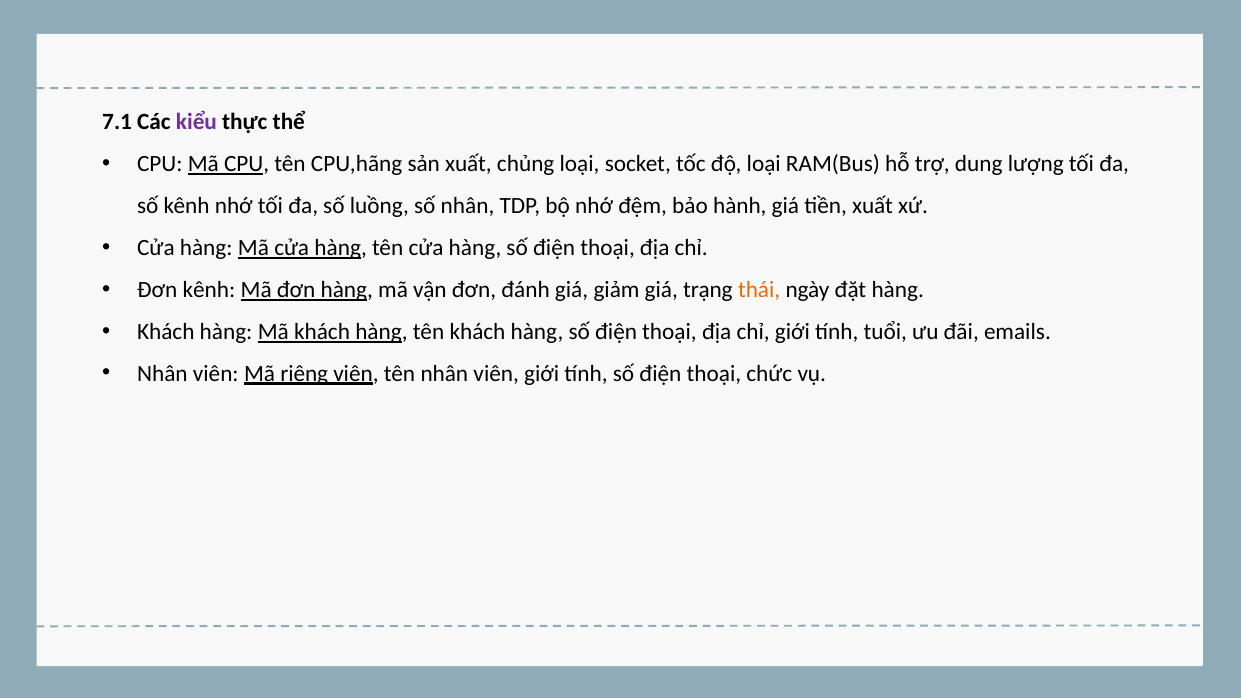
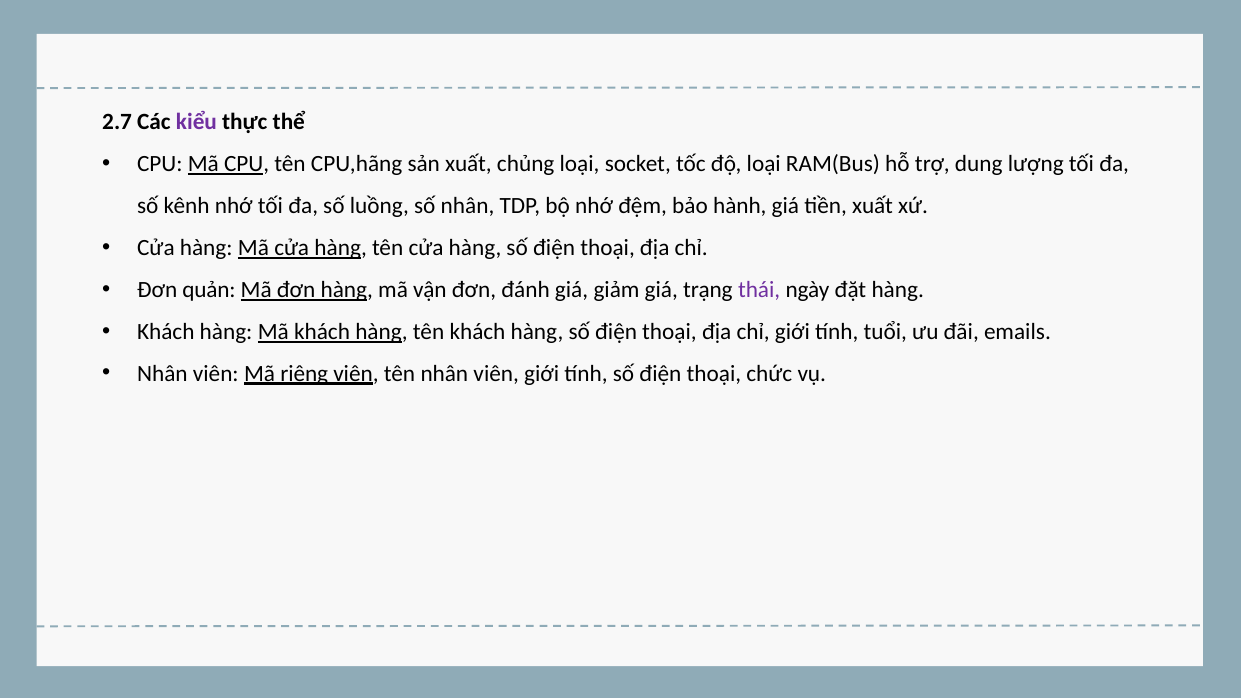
7.1: 7.1 -> 2.7 (117, 122)
Đơn kênh: kênh -> quản (209, 290)
thái colour: orange -> purple (759, 290)
